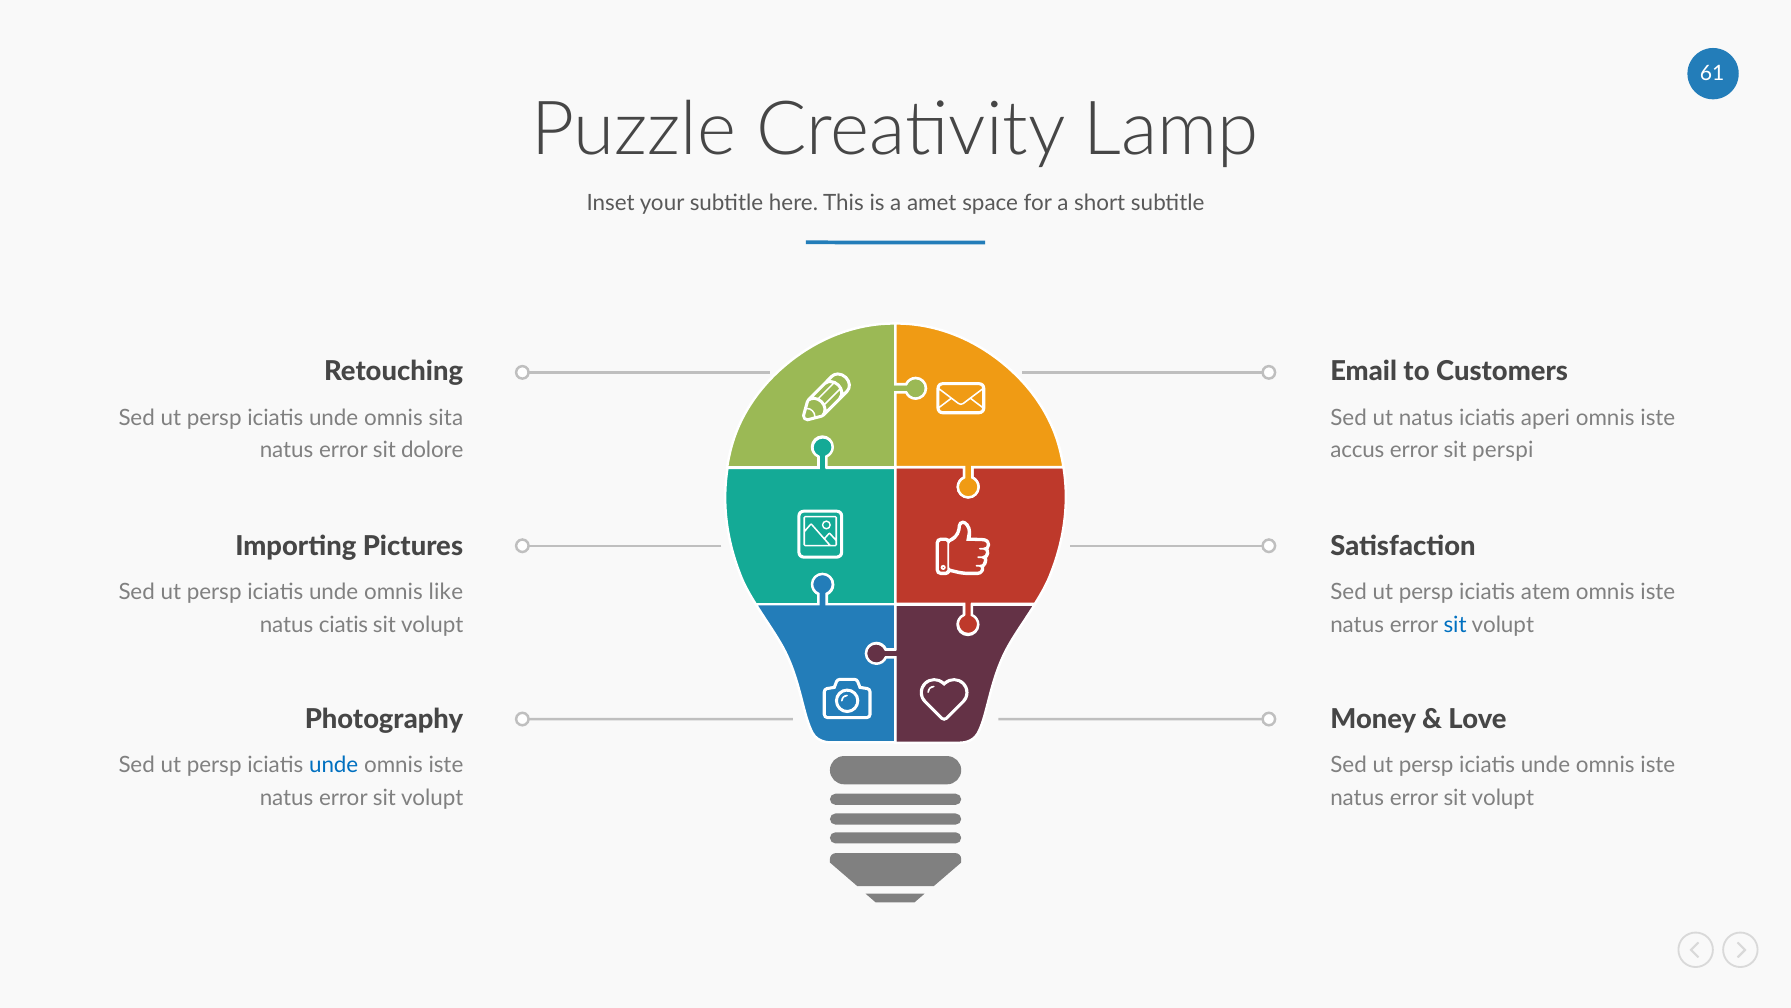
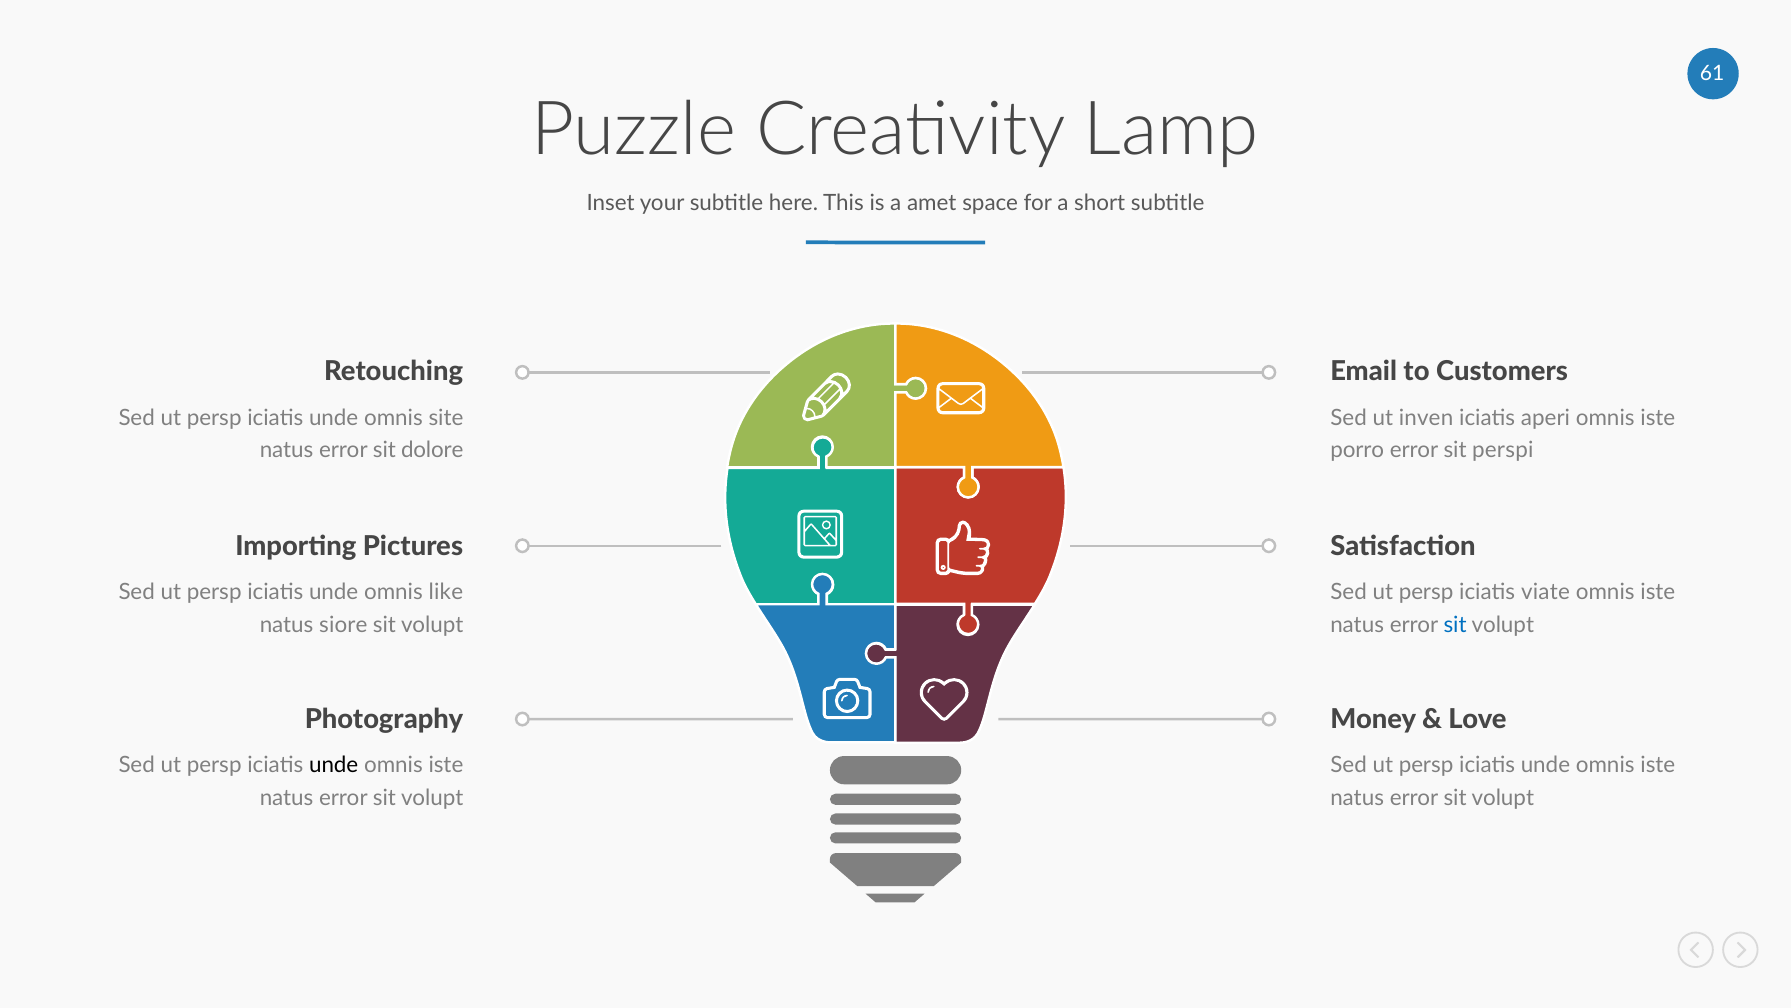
sita: sita -> site (446, 418)
ut natus: natus -> inven (1426, 418)
accus: accus -> porro (1357, 450)
atem: atem -> viate (1545, 592)
ciatis: ciatis -> siore (343, 625)
unde colour: blue -> black (334, 765)
